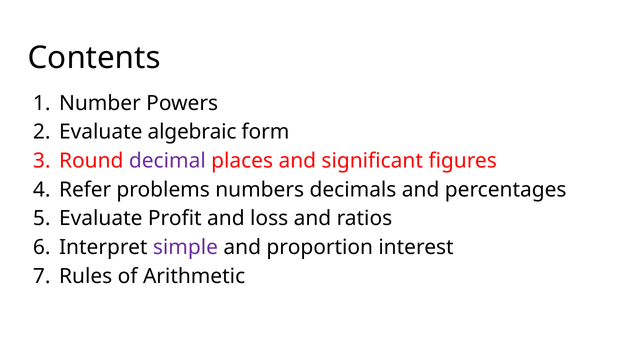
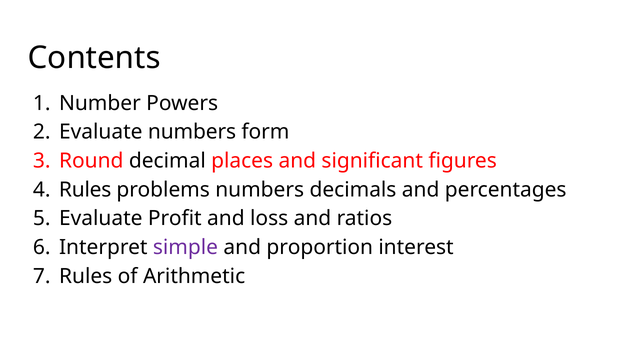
Evaluate algebraic: algebraic -> numbers (192, 132)
decimal colour: purple -> black (167, 161)
Refer: Refer -> Rules (85, 190)
